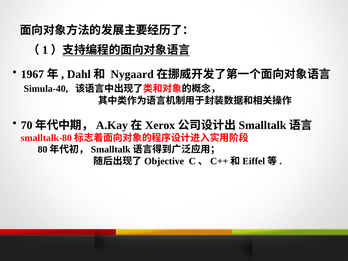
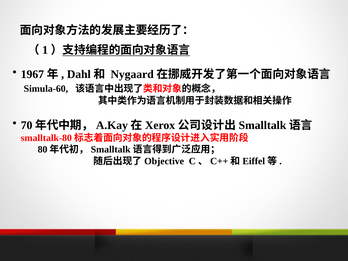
Simula-40: Simula-40 -> Simula-60 (46, 89)
